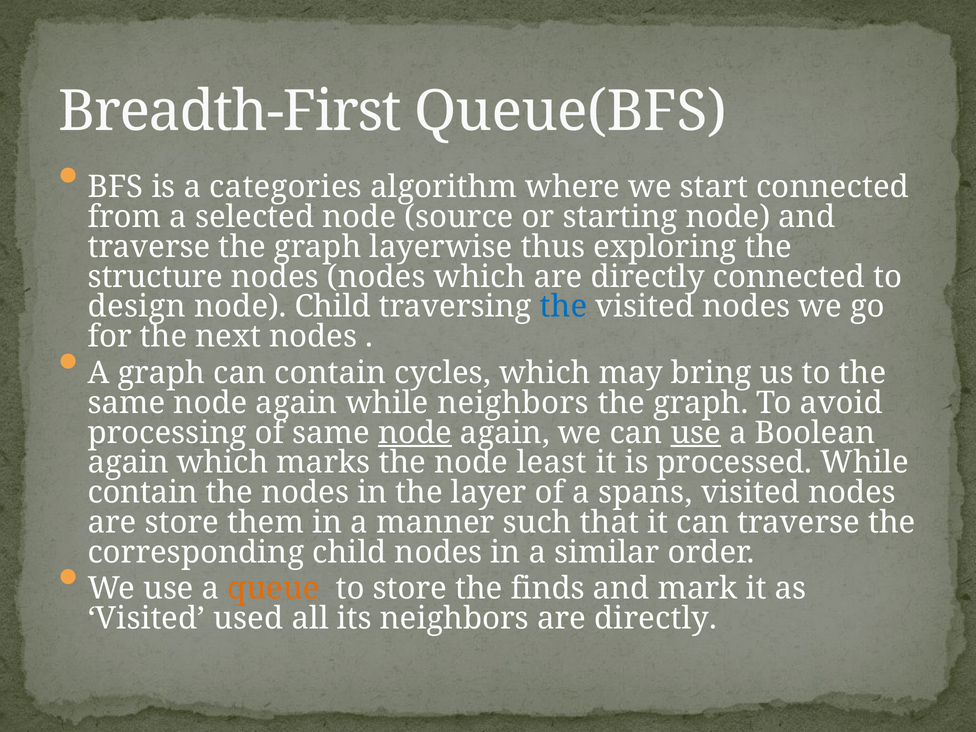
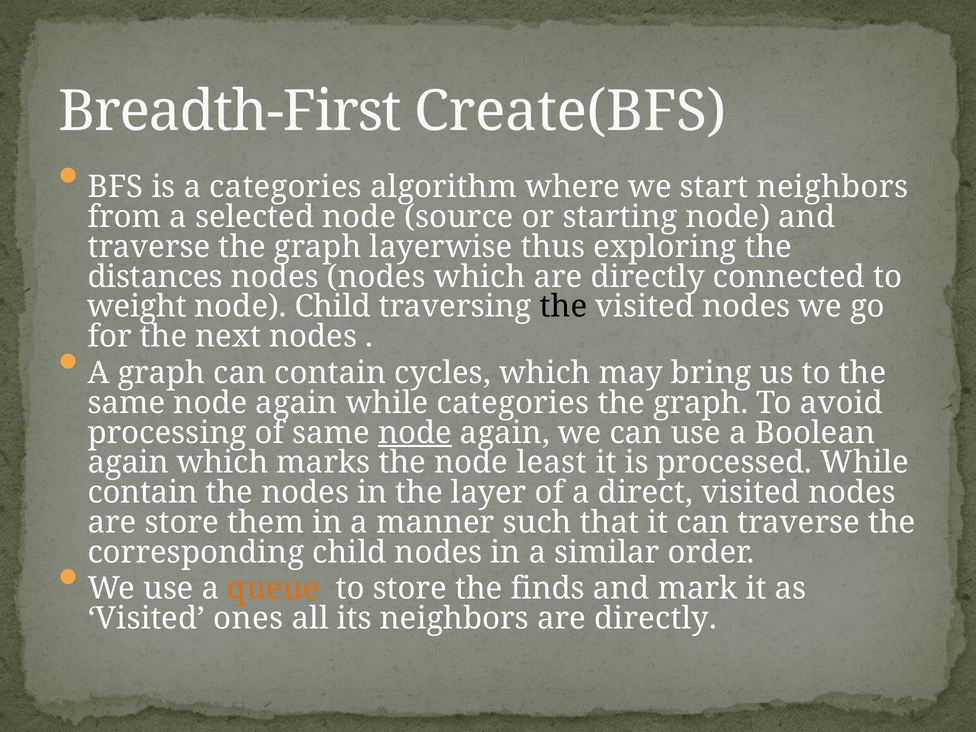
Queue(BFS: Queue(BFS -> Create(BFS (570, 111)
start connected: connected -> neighbors (832, 187)
structure: structure -> distances (155, 277)
design: design -> weight (137, 307)
the colour: blue -> black (564, 307)
while neighbors: neighbors -> categories (513, 403)
use underline: present -> none (696, 433)
spans: spans -> direct (645, 493)
used: used -> ones (248, 619)
